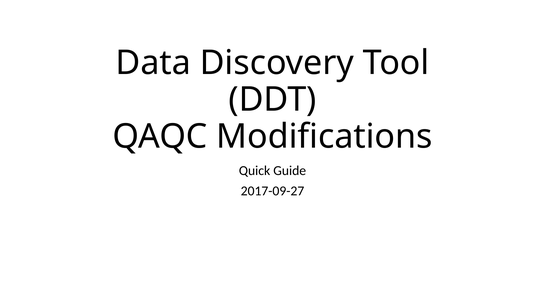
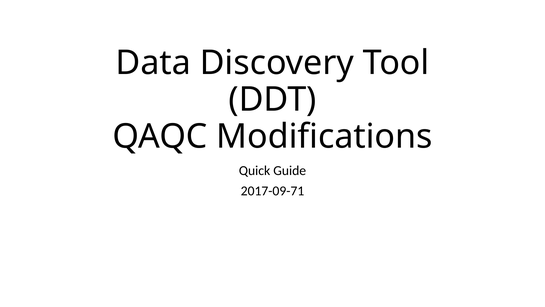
2017-09-27: 2017-09-27 -> 2017-09-71 (272, 191)
